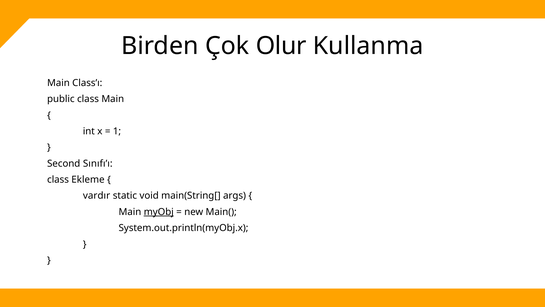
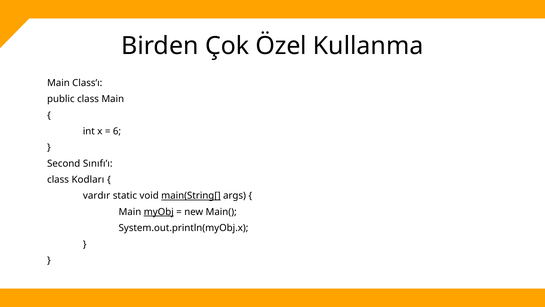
Olur: Olur -> Özel (281, 46)
1: 1 -> 6 (117, 131)
Ekleme: Ekleme -> Kodları (88, 179)
main(String[ underline: none -> present (191, 196)
